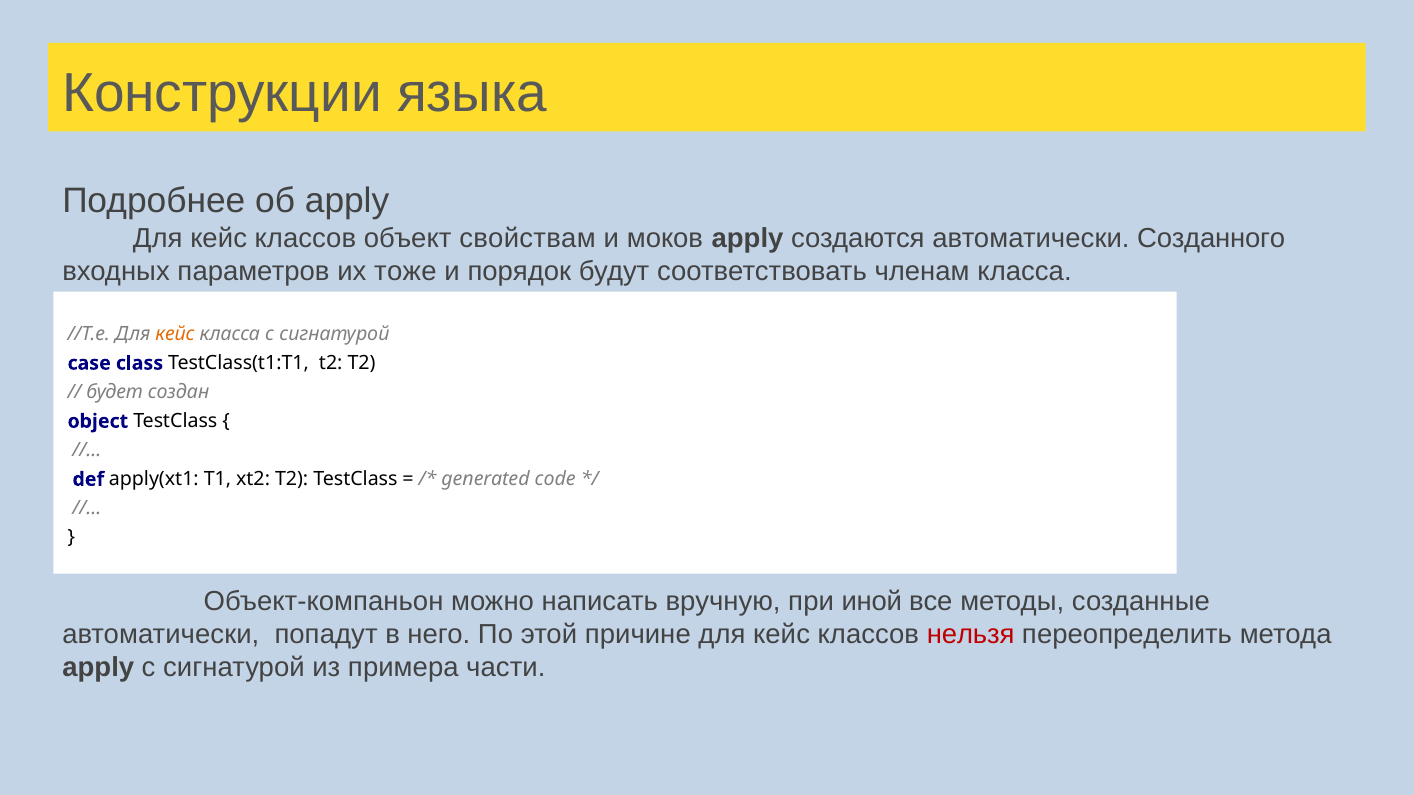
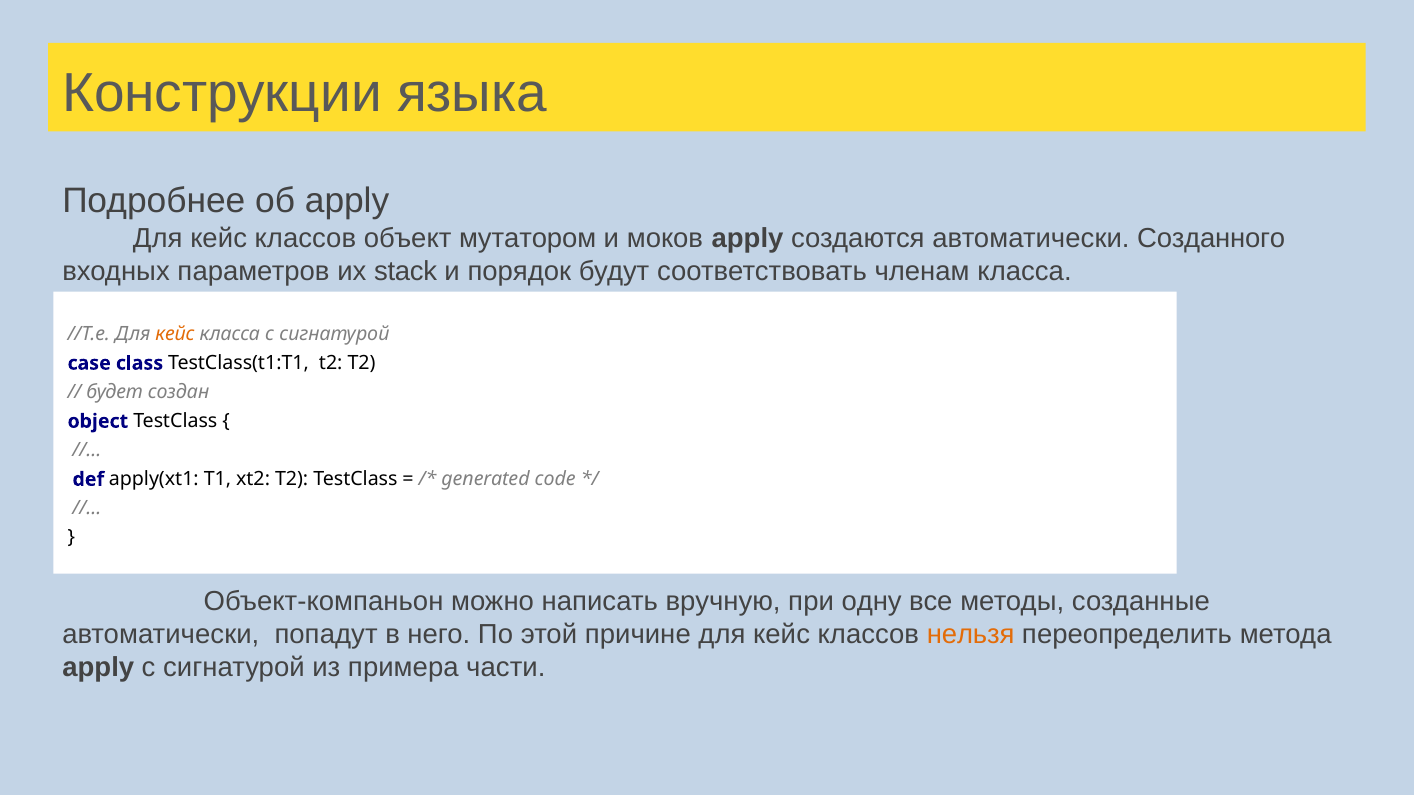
свойствам: свойствам -> мутатором (528, 238)
тоже: тоже -> stack (406, 271)
иной: иной -> одну (872, 601)
нельзя colour: red -> orange (971, 634)
